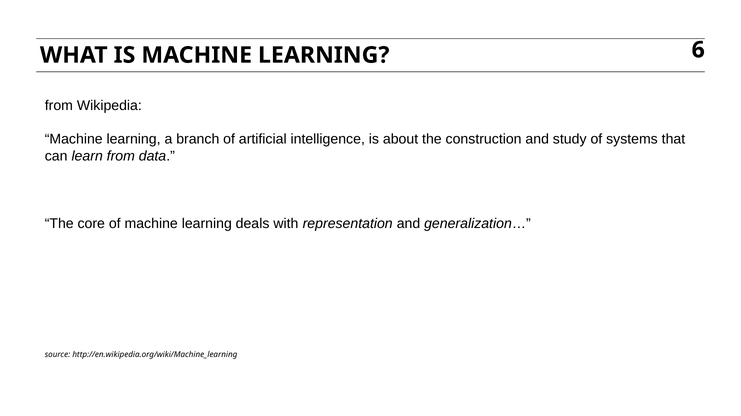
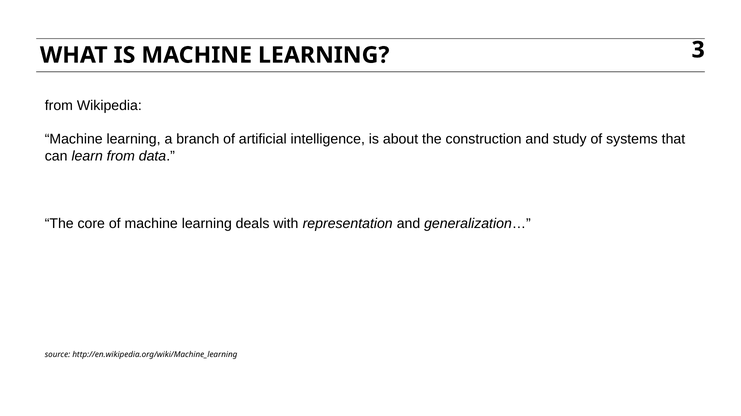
6: 6 -> 3 (698, 50)
